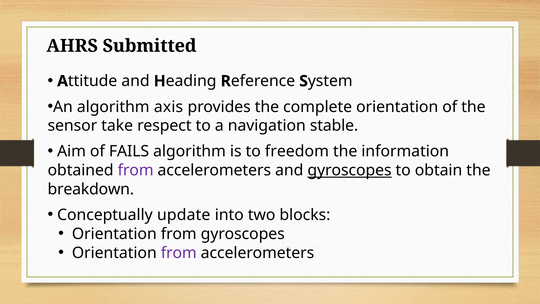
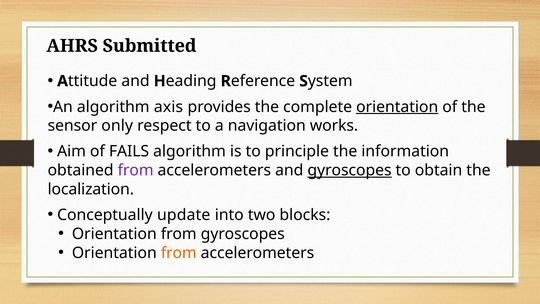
orientation underline: none -> present (397, 107)
take: take -> only (117, 126)
stable: stable -> works (334, 126)
freedom: freedom -> principle (297, 151)
breakdown: breakdown -> localization (91, 189)
from colour: purple -> orange (179, 253)
